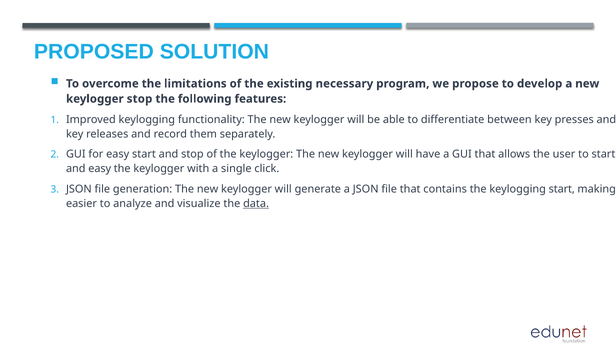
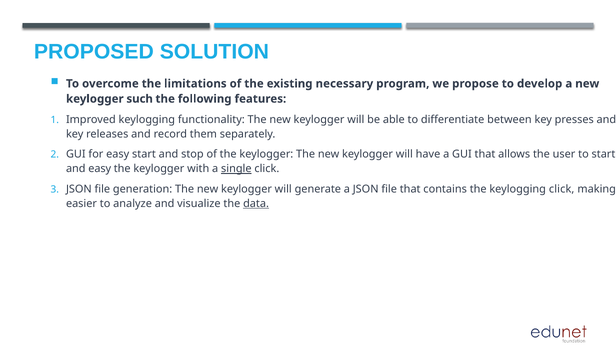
keylogger stop: stop -> such (140, 99)
single underline: none -> present (236, 169)
keylogging start: start -> click (562, 189)
